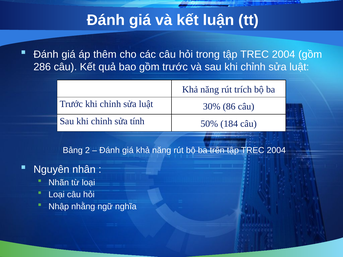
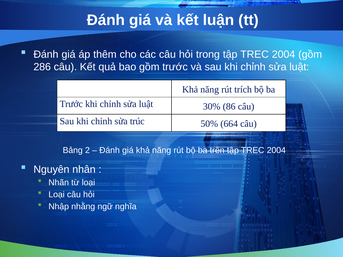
tính: tính -> trúc (137, 121)
184: 184 -> 664 (229, 124)
